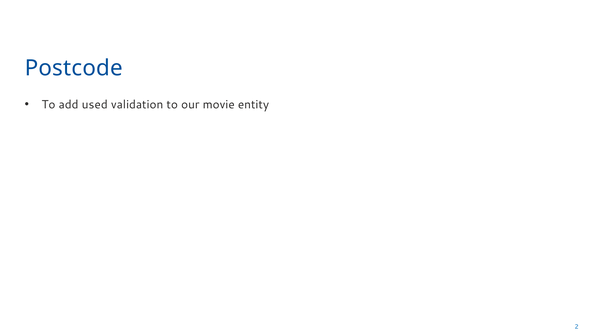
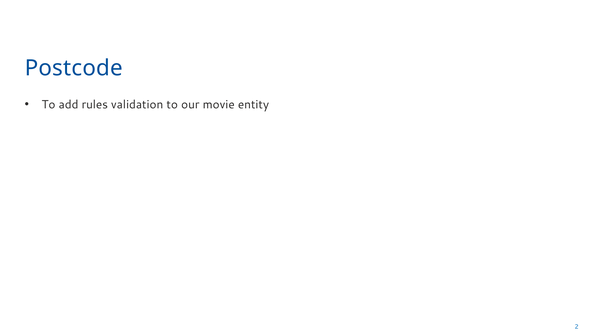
used: used -> rules (95, 105)
